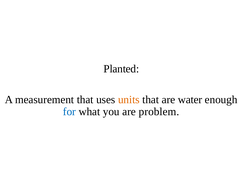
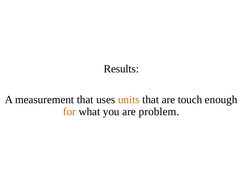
Planted: Planted -> Results (121, 69)
water: water -> touch (190, 99)
for colour: blue -> orange (69, 111)
